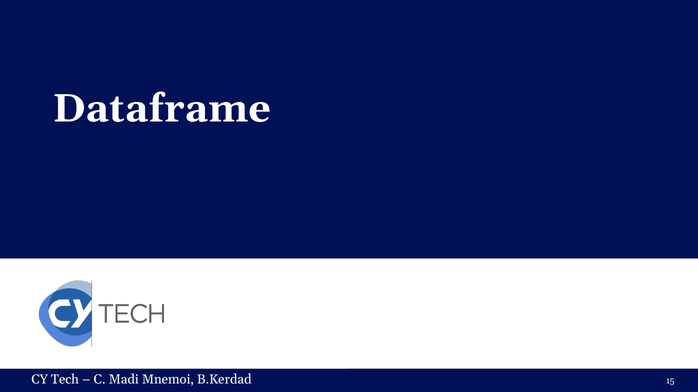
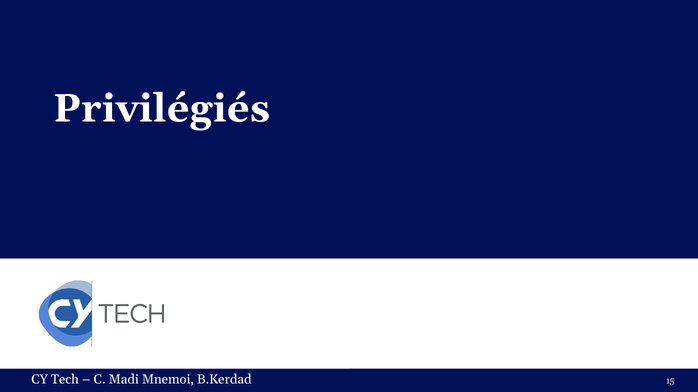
Dataframe: Dataframe -> Privilégiés (162, 109)
